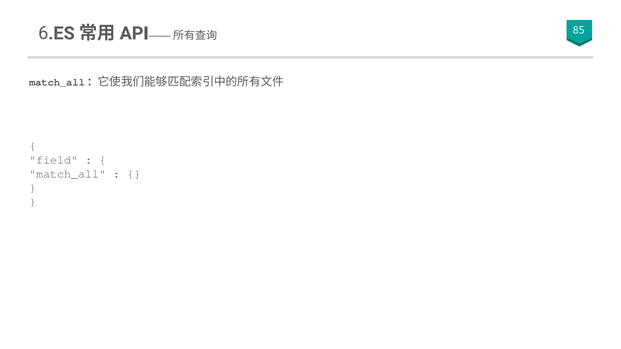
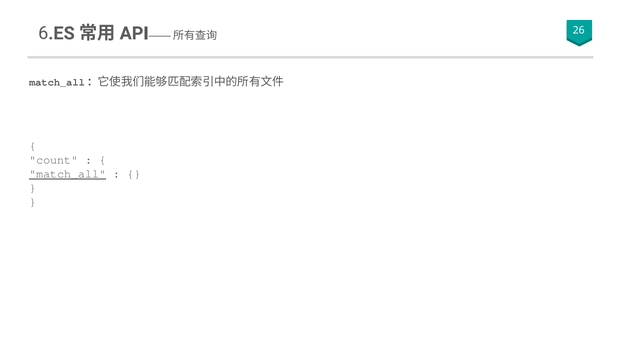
85: 85 -> 26 (579, 30)
field: field -> count (54, 160)
match_all underline: none -> present (68, 174)
